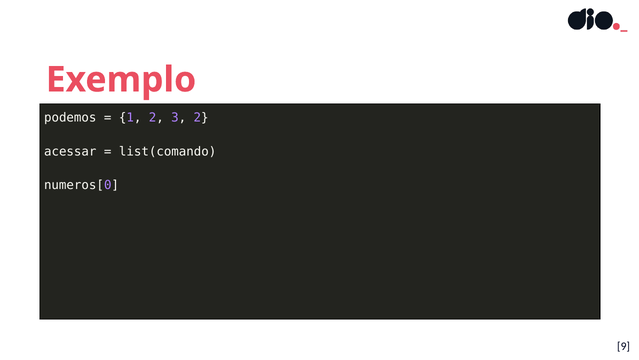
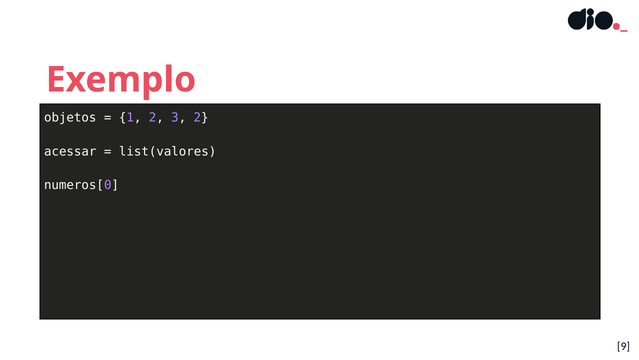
podemos: podemos -> objetos (70, 118)
list(comando: list(comando -> list(valores (168, 151)
